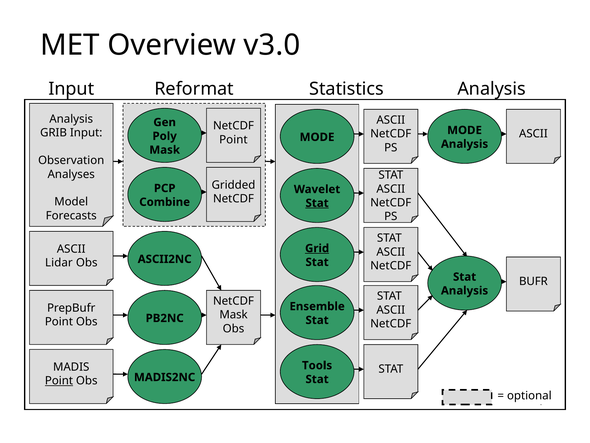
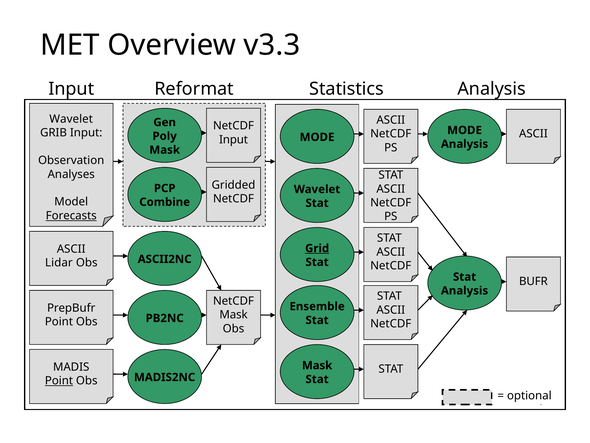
v3.0: v3.0 -> v3.3 (272, 45)
Analysis: Analysis -> Wavelet (71, 119)
Point: Point -> Input (234, 139)
Stat underline: present -> none (317, 203)
Forecasts underline: none -> present (71, 215)
Tools: Tools -> Mask (317, 365)
